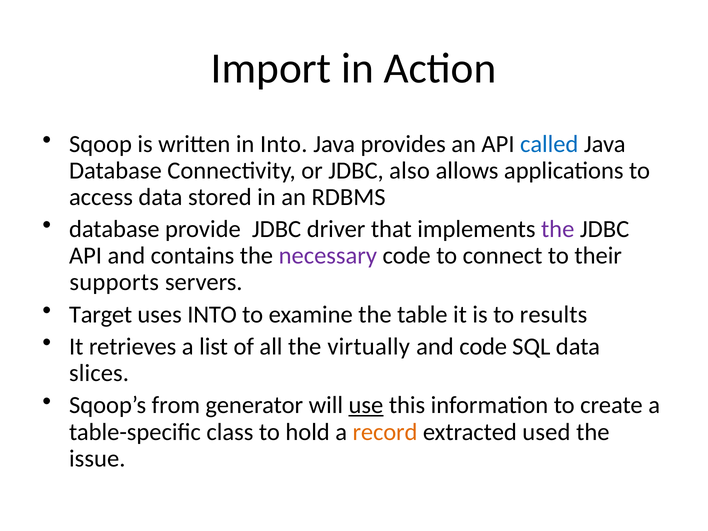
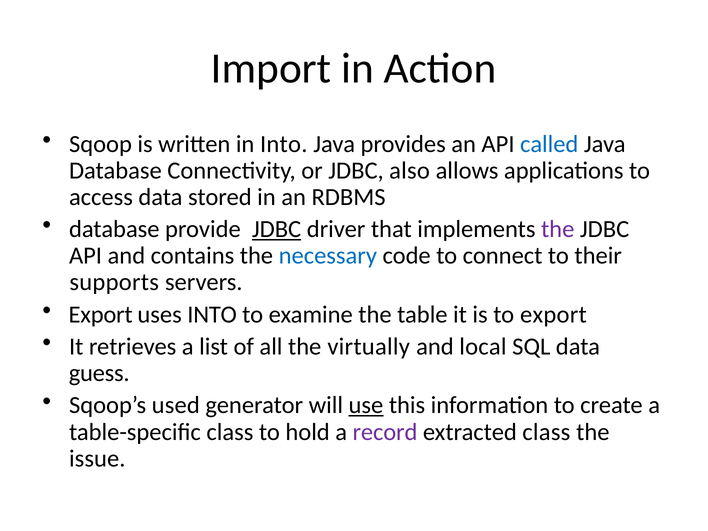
JDBC underline: none -> present (277, 229)
necessary colour: purple -> blue (328, 256)
Target: Target -> Export (101, 314)
to results: results -> export (553, 314)
and code: code -> local (483, 347)
slices: slices -> guess (99, 373)
from: from -> used (176, 405)
record colour: orange -> purple (385, 432)
extracted used: used -> class (546, 432)
